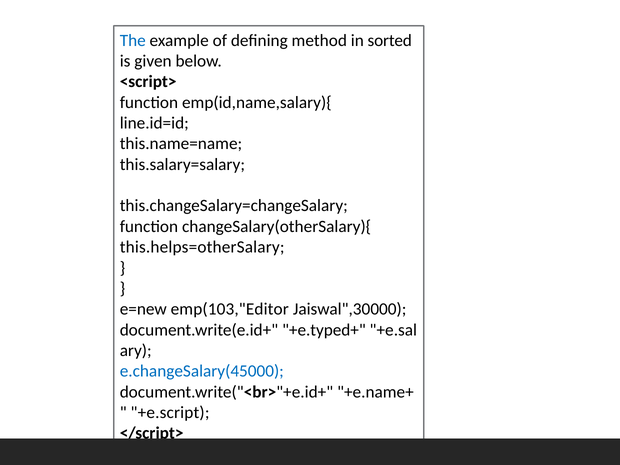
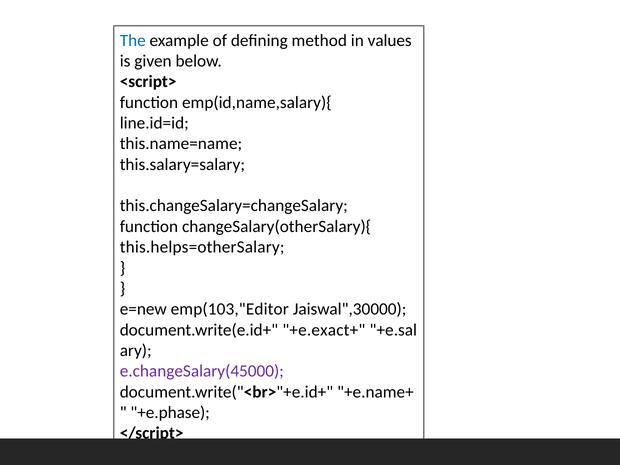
sorted: sorted -> values (390, 40)
+e.typed+: +e.typed+ -> +e.exact+ (324, 330)
e.changeSalary(45000 colour: blue -> purple (202, 371)
+e.script: +e.script -> +e.phase (170, 413)
